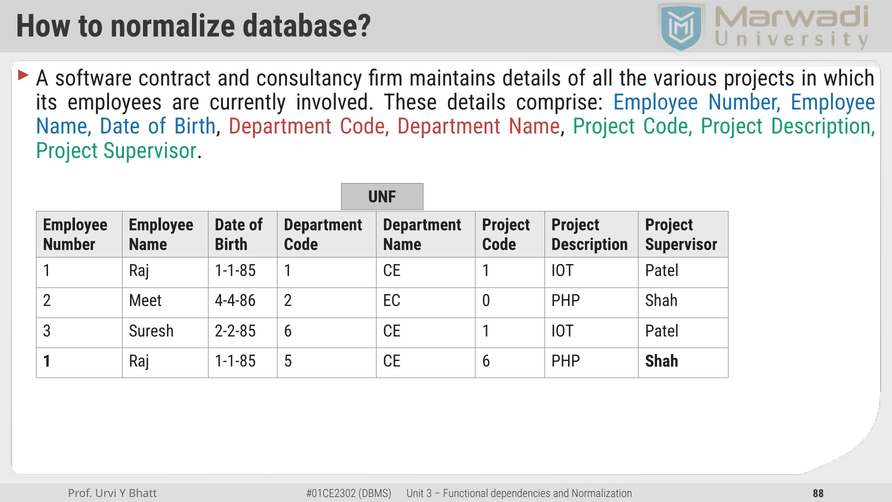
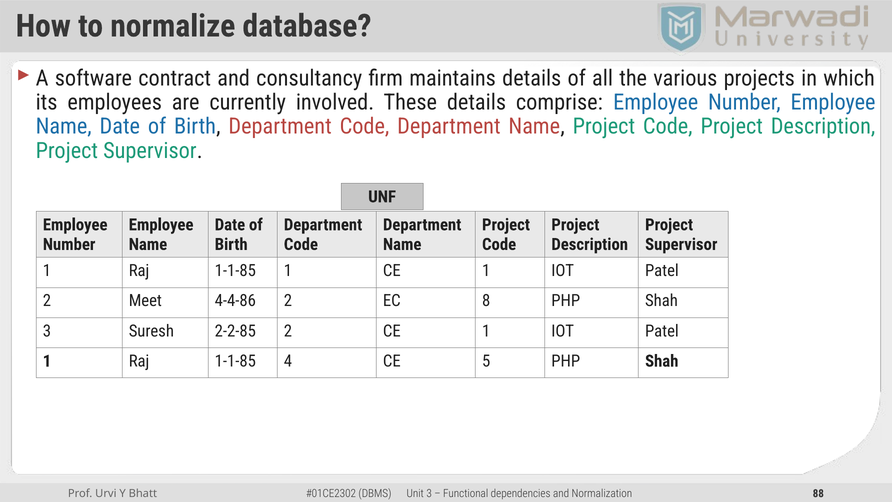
0: 0 -> 8 (486, 301)
2-2-85 6: 6 -> 2 (288, 331)
5: 5 -> 4 (288, 361)
CE 6: 6 -> 5 (486, 361)
